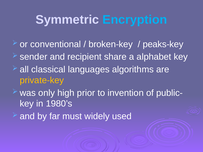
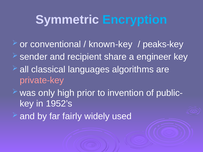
broken-key: broken-key -> known-key (111, 44)
alphabet: alphabet -> engineer (154, 57)
private-key colour: yellow -> pink (42, 80)
1980’s: 1980’s -> 1952’s (59, 104)
must: must -> fairly (72, 116)
